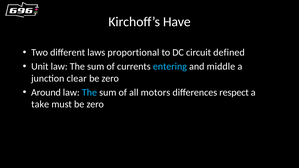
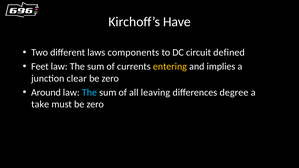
proportional: proportional -> components (133, 53)
Unit: Unit -> Feet (40, 67)
entering colour: light blue -> yellow (170, 67)
middle: middle -> implies (221, 67)
motors: motors -> leaving (155, 92)
respect: respect -> degree (234, 92)
